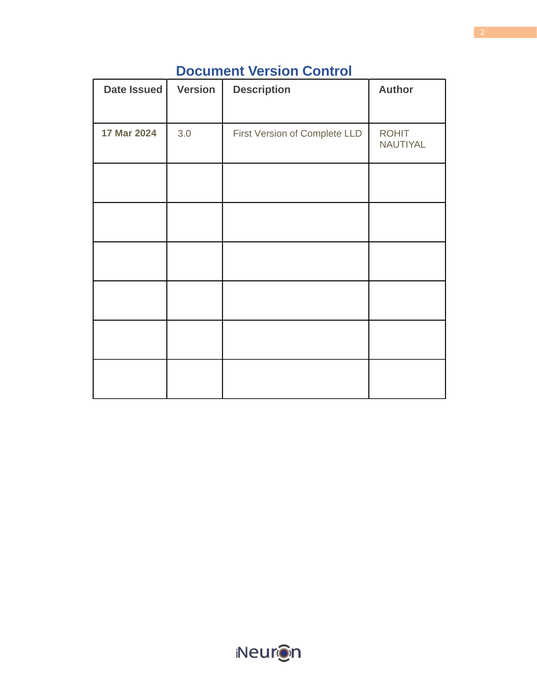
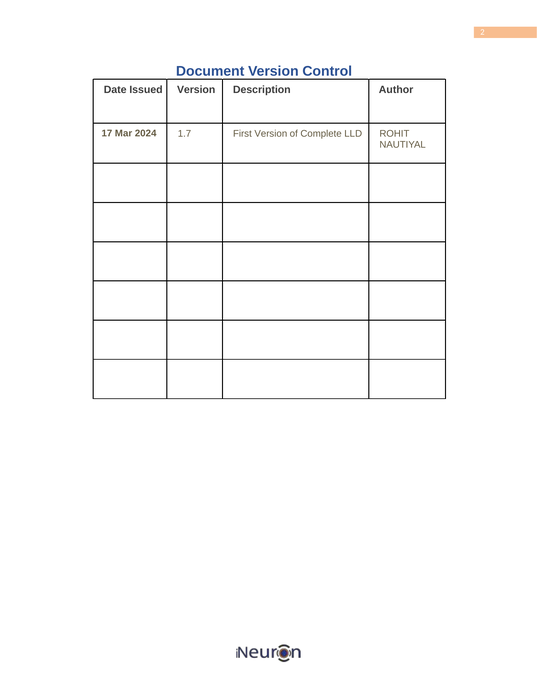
3.0: 3.0 -> 1.7 (184, 134)
